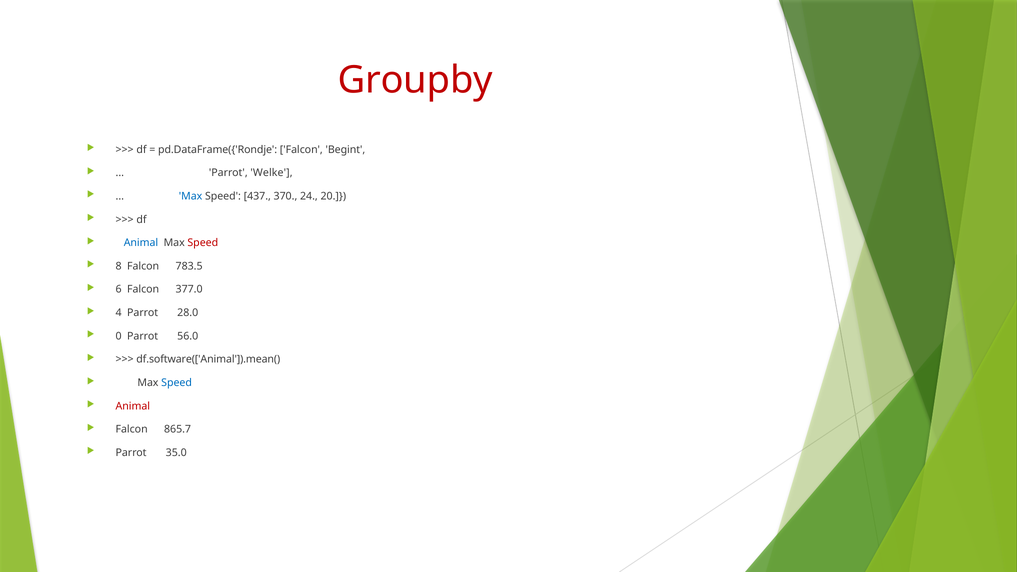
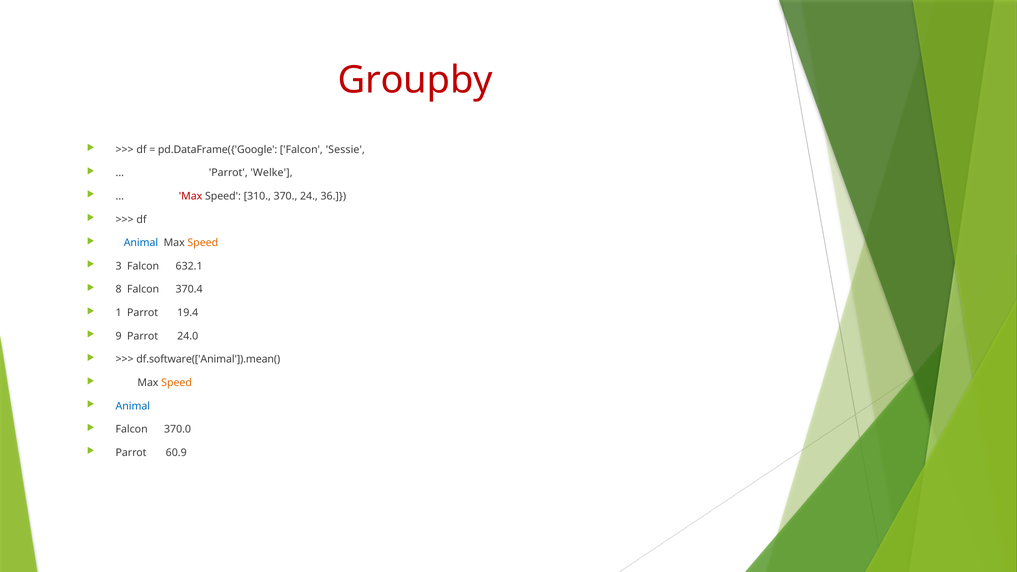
pd.DataFrame({'Rondje: pd.DataFrame({'Rondje -> pd.DataFrame({'Google (218, 150)
Begint: Begint -> Sessie (345, 150)
Max colour: blue -> red (191, 196)
437: 437 -> 310 (257, 196)
20: 20 -> 36 (333, 196)
Speed colour: red -> orange (203, 243)
8: 8 -> 3 (119, 266)
783.5: 783.5 -> 632.1 (189, 266)
6: 6 -> 8 (119, 290)
377.0: 377.0 -> 370.4 (189, 290)
4: 4 -> 1 (119, 313)
28.0: 28.0 -> 19.4 (188, 313)
0: 0 -> 9 (119, 336)
56.0: 56.0 -> 24.0 (188, 336)
Speed colour: blue -> orange (177, 383)
Animal colour: red -> blue (133, 406)
865.7: 865.7 -> 370.0 (178, 430)
35.0: 35.0 -> 60.9 (176, 453)
